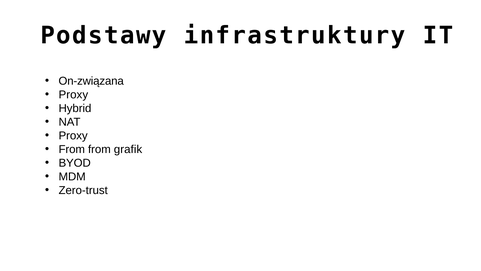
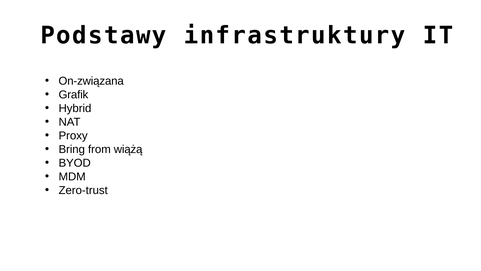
Proxy: Proxy -> Grafik (73, 95)
From: From -> Bring (72, 149)
grafik: grafik -> wiążą (128, 149)
